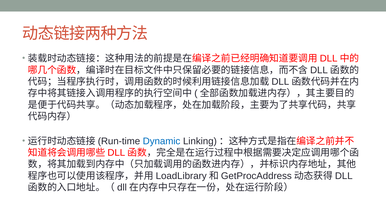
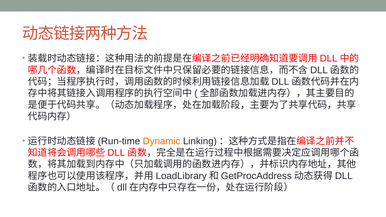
Dynamic colour: blue -> orange (162, 141)
